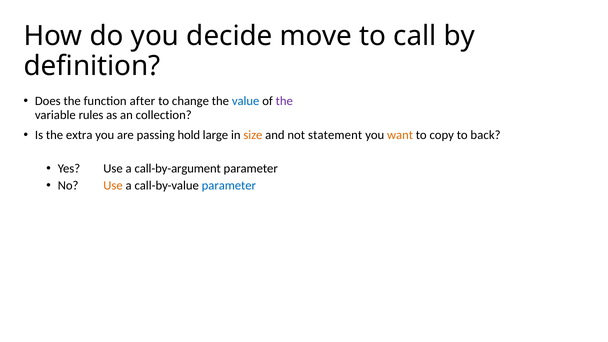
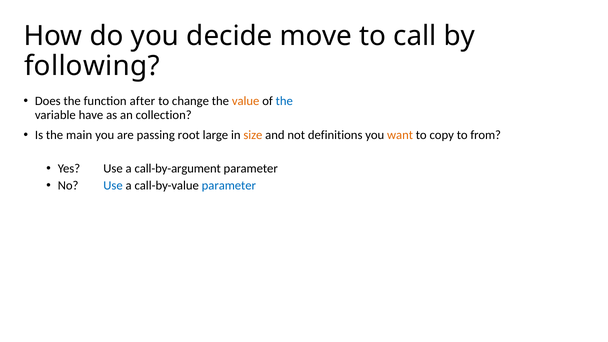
definition: definition -> following (92, 66)
value colour: blue -> orange (246, 101)
the colour: purple -> blue (284, 101)
rules: rules -> have (91, 115)
extra: extra -> main (79, 135)
hold: hold -> root (189, 135)
statement: statement -> definitions (335, 135)
back: back -> from (486, 135)
Use colour: orange -> blue (113, 186)
